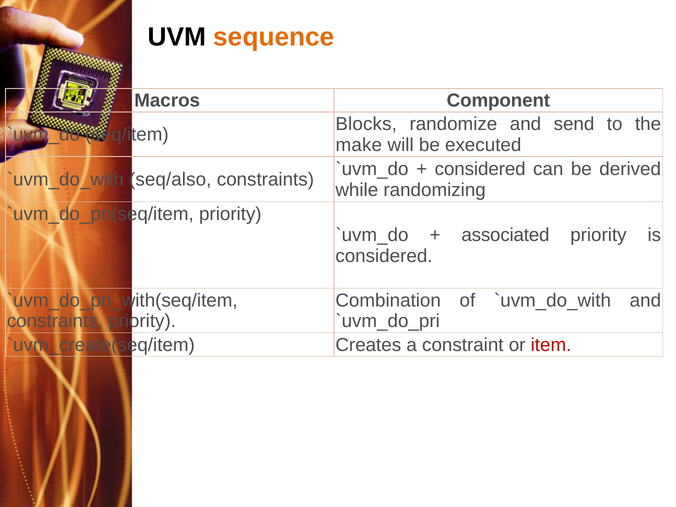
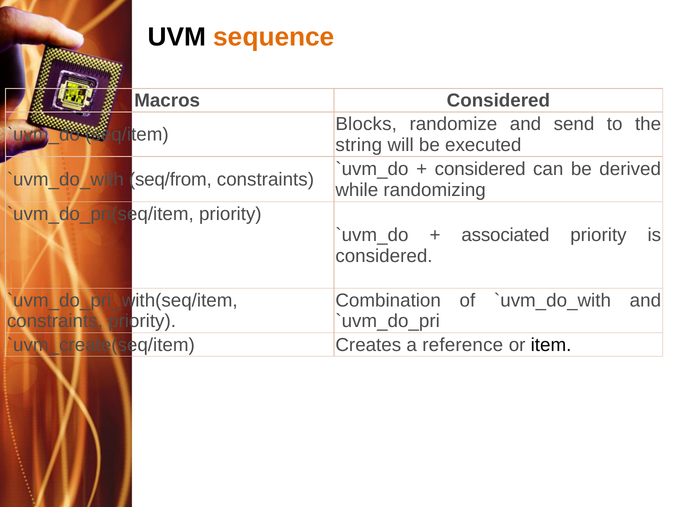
Macros Component: Component -> Considered (498, 101)
make: make -> string (359, 145)
seq/also: seq/also -> seq/from (170, 180)
constraint: constraint -> reference (463, 345)
item colour: red -> black (551, 345)
